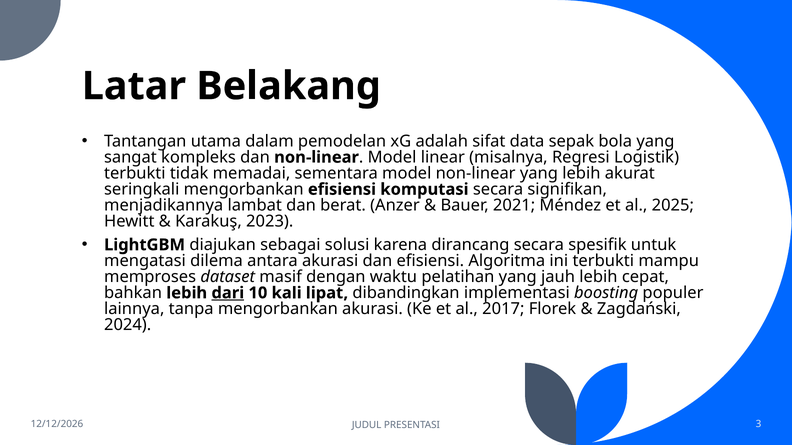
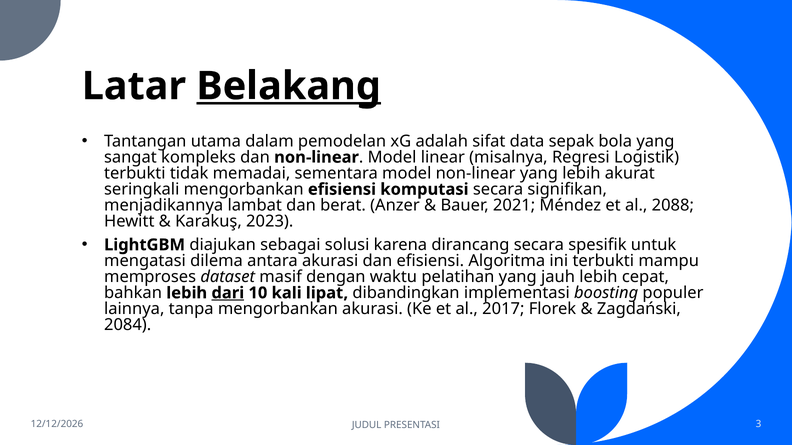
Belakang underline: none -> present (289, 86)
2025: 2025 -> 2088 (673, 206)
2024: 2024 -> 2084 (128, 325)
